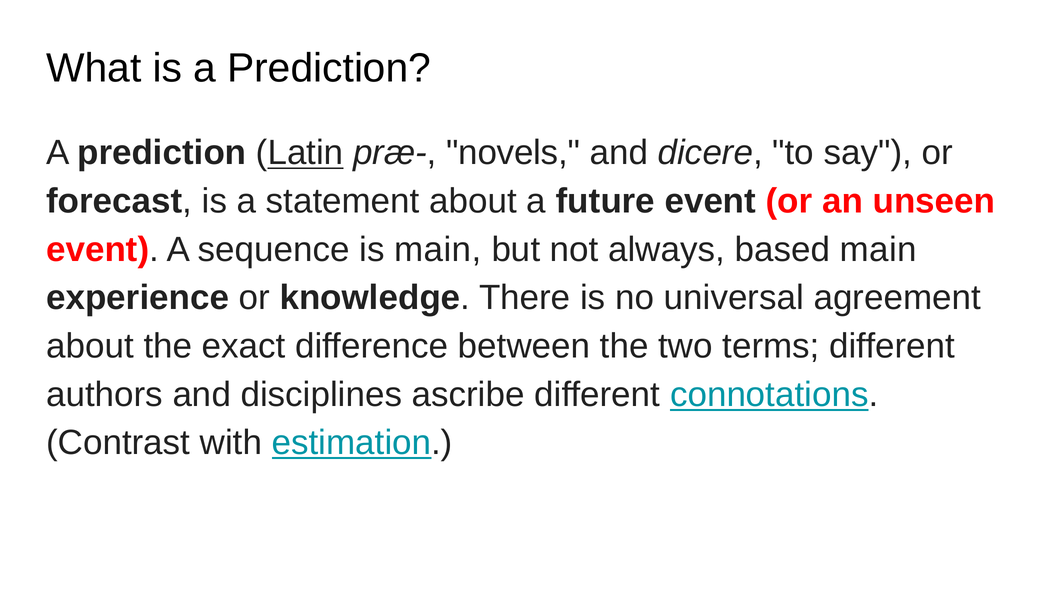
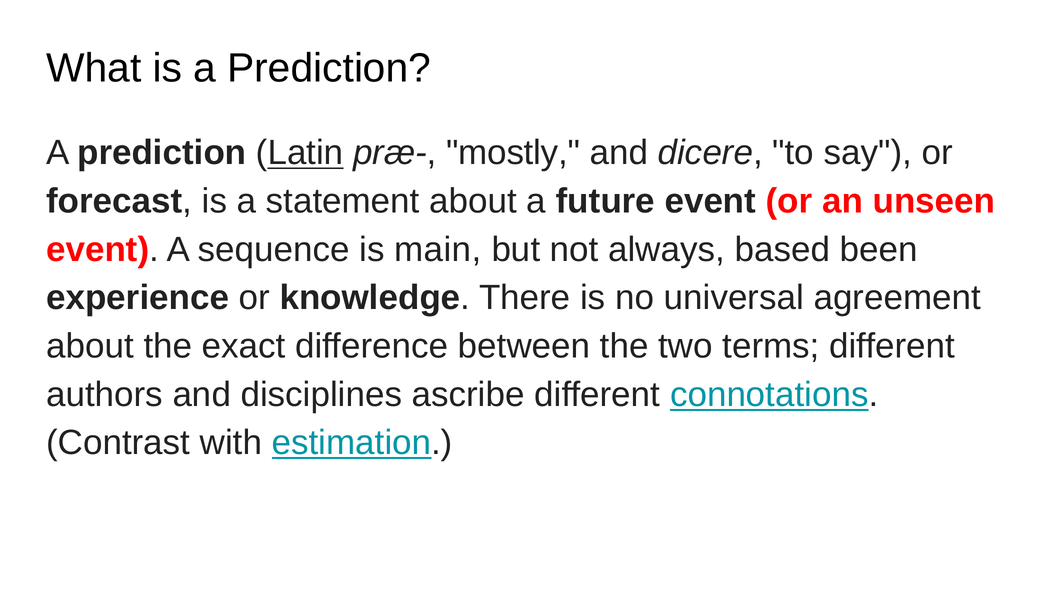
novels: novels -> mostly (513, 153)
based main: main -> been (879, 249)
